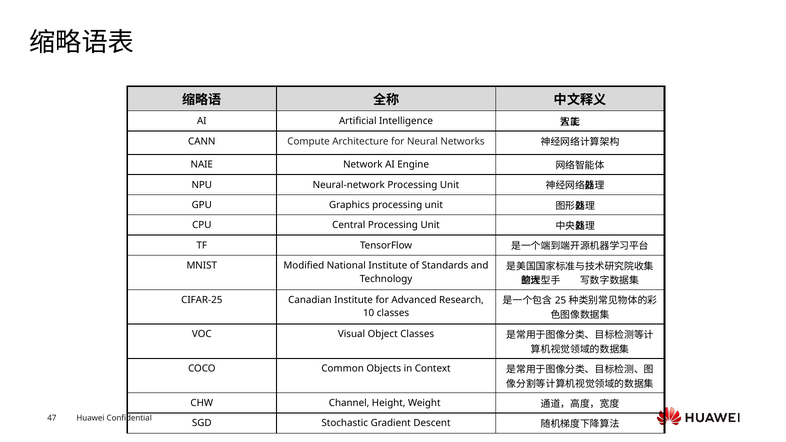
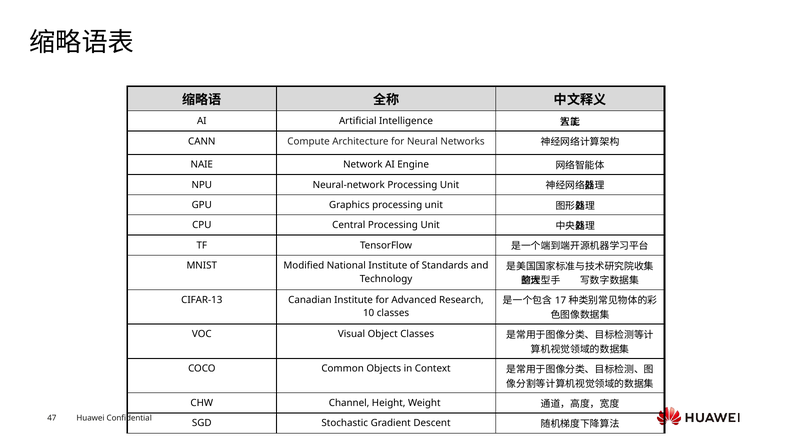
25: 25 -> 17 (561, 301)
CIFAR-25: CIFAR-25 -> CIFAR-13 (202, 300)
